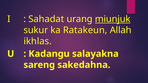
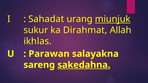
Ratakeun: Ratakeun -> Dirahmat (85, 30)
Kadangu: Kadangu -> Parawan (49, 54)
sakedahna underline: none -> present (84, 65)
